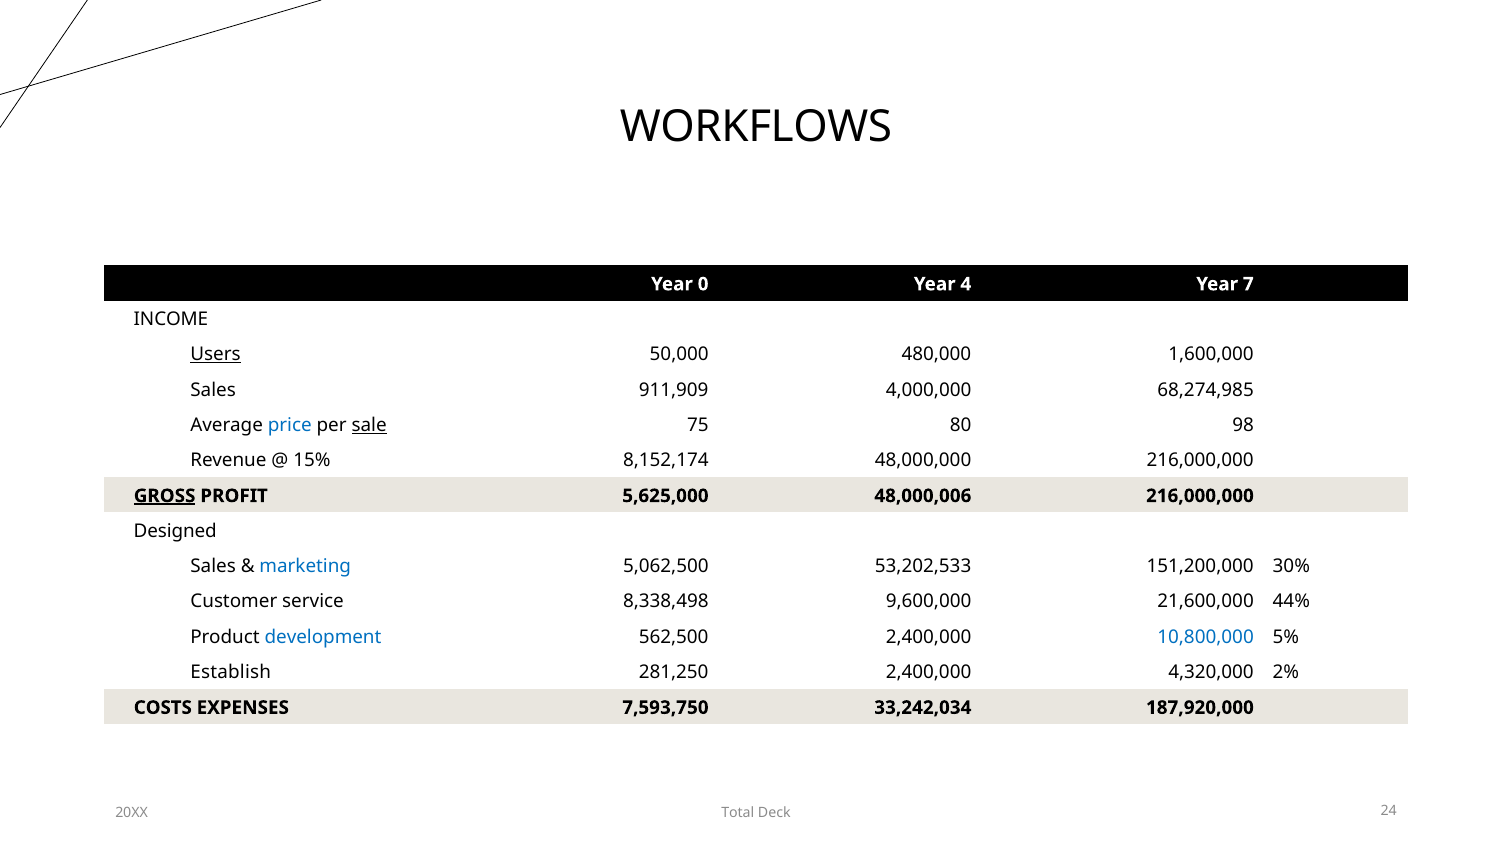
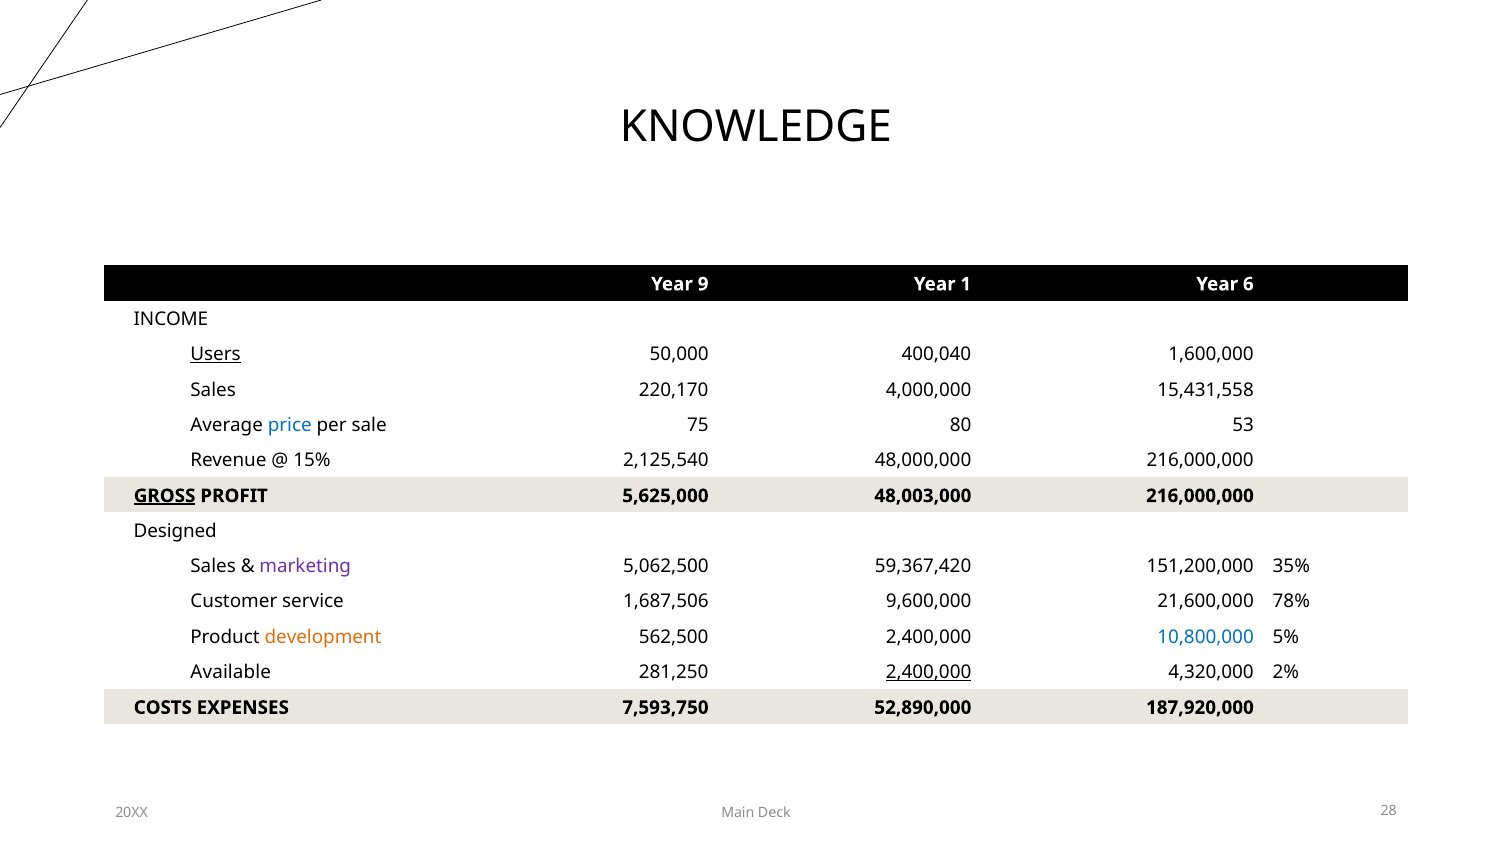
WORKFLOWS: WORKFLOWS -> KNOWLEDGE (756, 127)
0: 0 -> 9 (703, 284)
4: 4 -> 1 (966, 284)
7: 7 -> 6 (1248, 284)
480,000: 480,000 -> 400,040 (936, 355)
911,909: 911,909 -> 220,170 (674, 390)
68,274,985: 68,274,985 -> 15,431,558 (1206, 390)
sale underline: present -> none (369, 425)
98: 98 -> 53 (1243, 425)
8,152,174: 8,152,174 -> 2,125,540 (666, 460)
48,000,006: 48,000,006 -> 48,003,000 (923, 496)
marketing colour: blue -> purple (305, 566)
53,202,533: 53,202,533 -> 59,367,420 (923, 566)
30%: 30% -> 35% (1291, 566)
8,338,498: 8,338,498 -> 1,687,506 (666, 601)
44%: 44% -> 78% (1291, 601)
development colour: blue -> orange (323, 637)
Establish: Establish -> Available (231, 672)
2,400,000 underline: none -> present (929, 672)
33,242,034: 33,242,034 -> 52,890,000 (923, 707)
Total: Total -> Main (738, 812)
24: 24 -> 28 (1389, 811)
